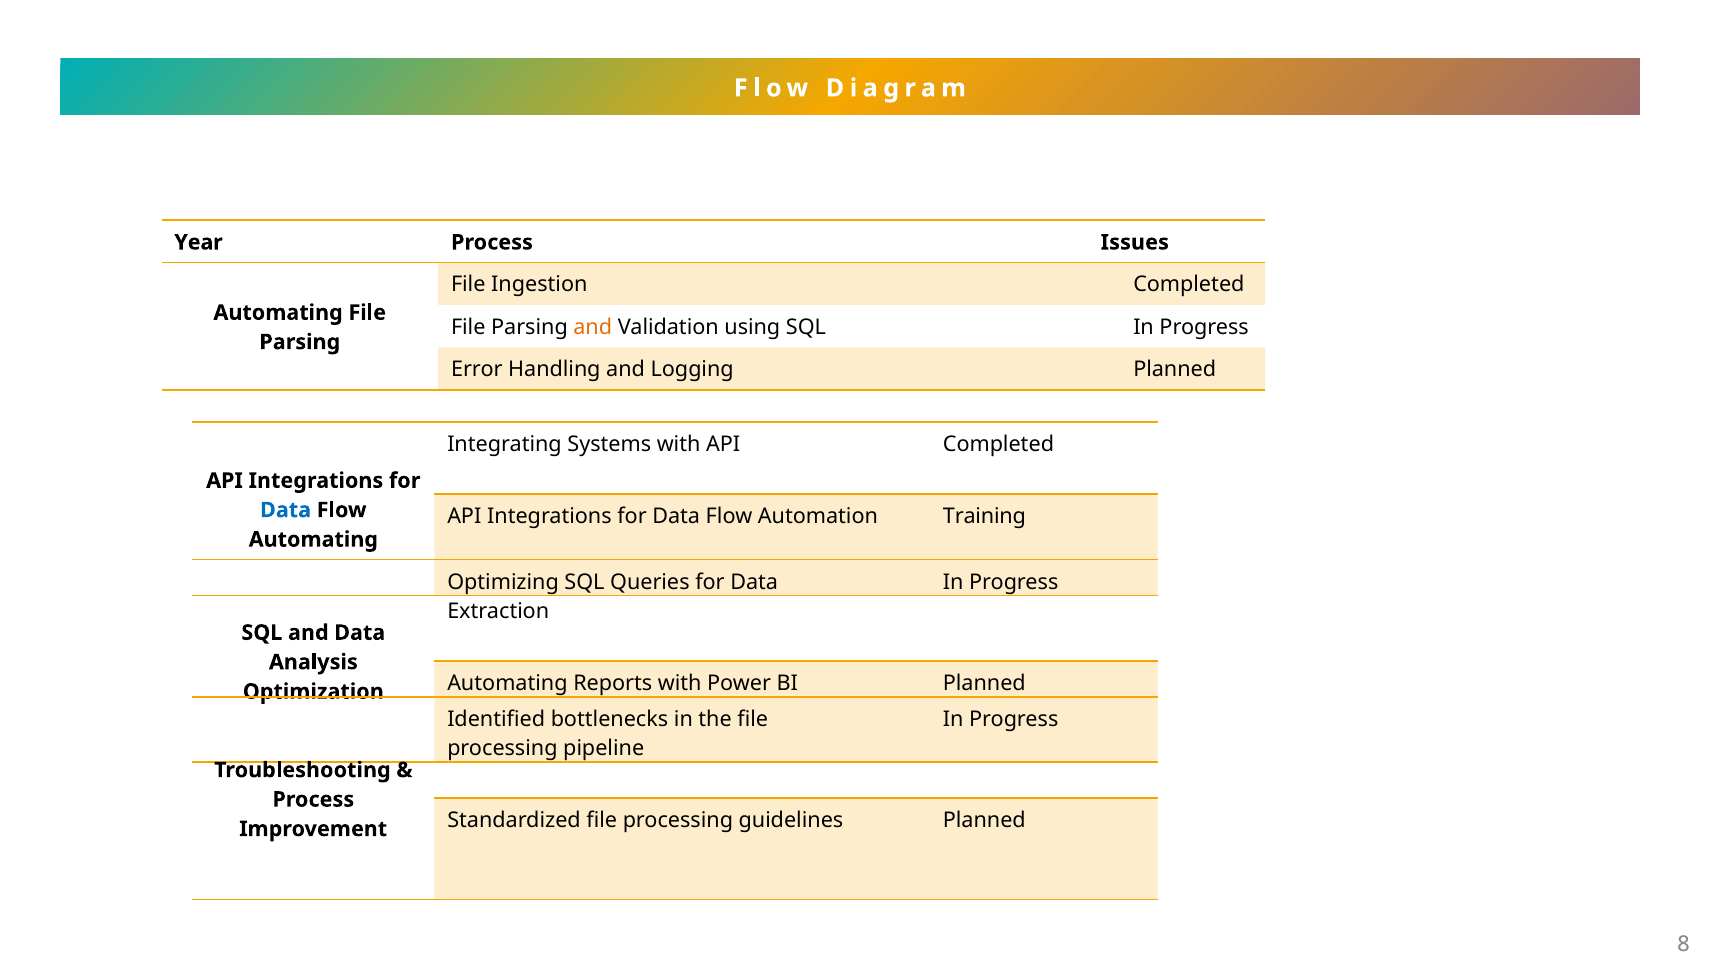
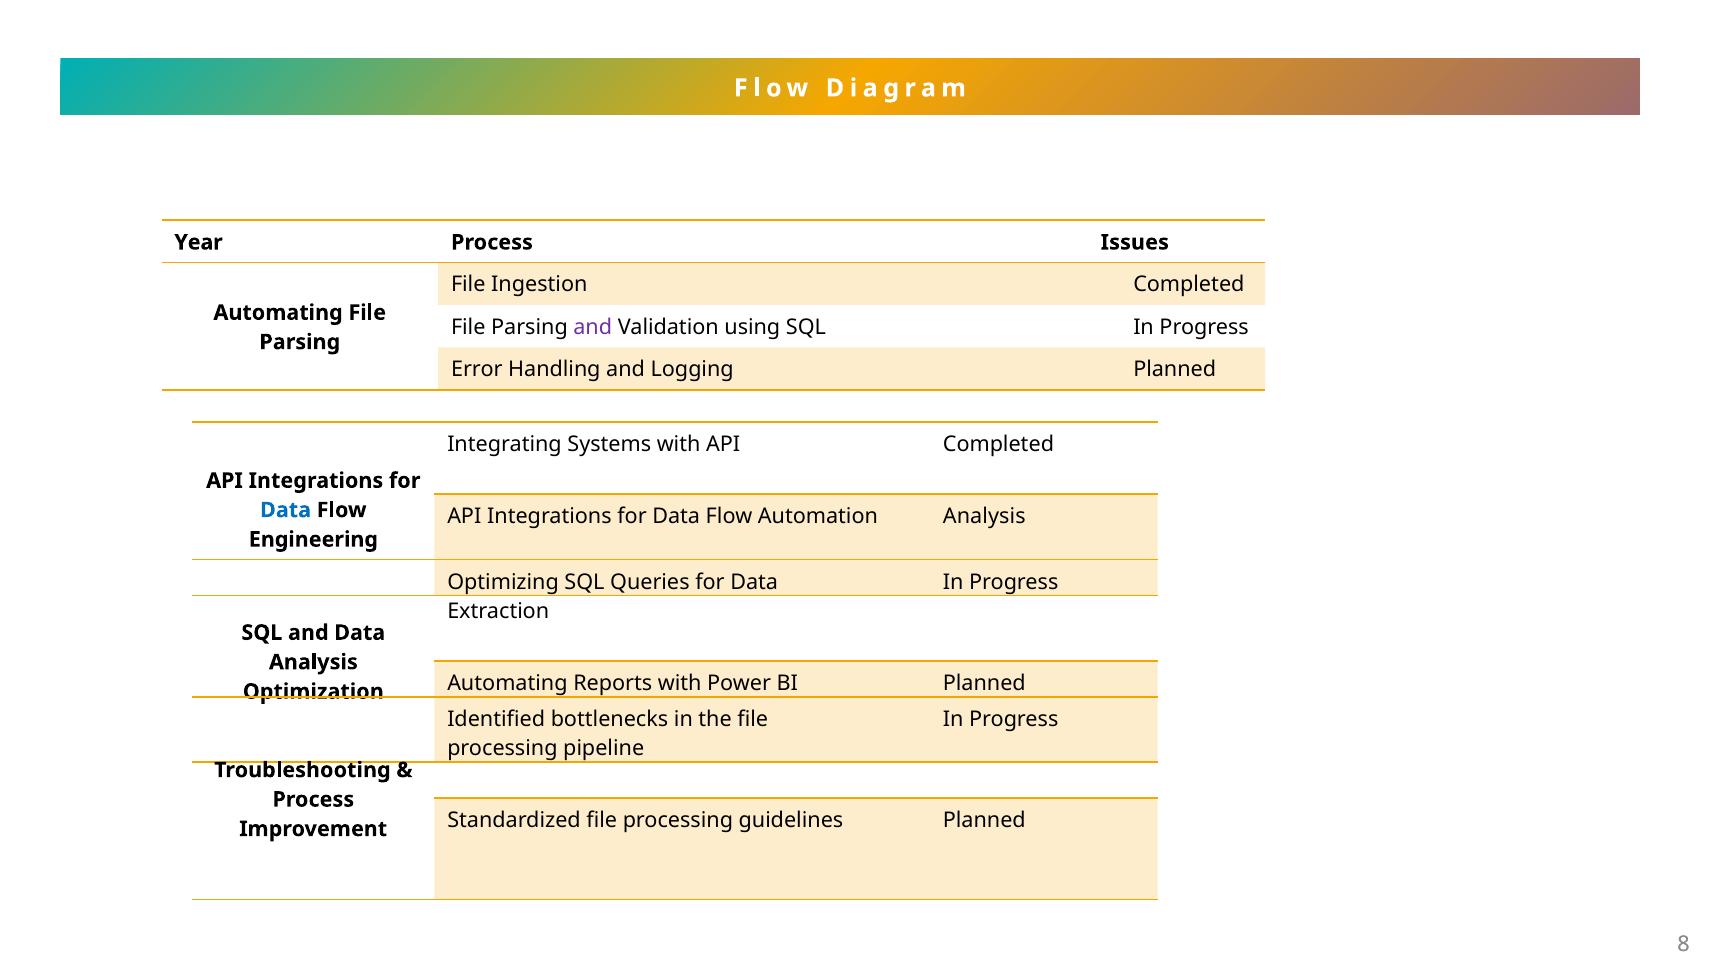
and colour: orange -> purple (593, 327)
Training: Training -> Analysis (984, 516)
Automating: Automating -> Engineering (313, 539)
